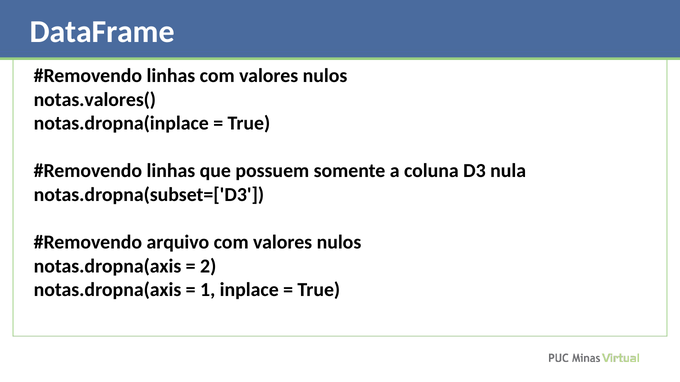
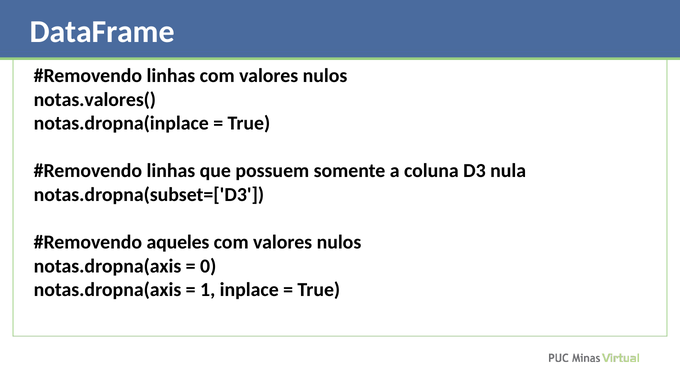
arquivo: arquivo -> aqueles (178, 243)
2: 2 -> 0 (208, 266)
